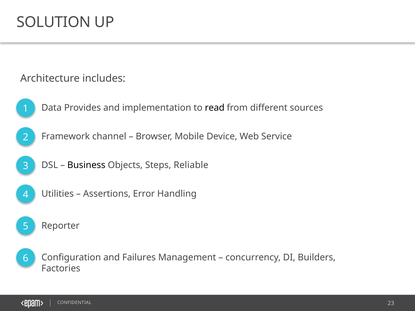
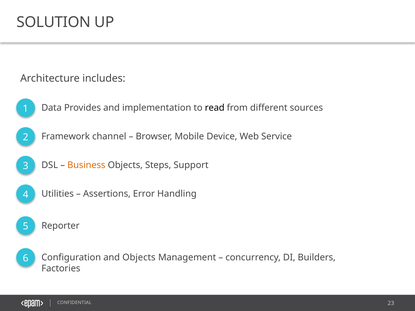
Business colour: black -> orange (86, 165)
Reliable: Reliable -> Support (191, 165)
and Failures: Failures -> Objects (139, 258)
